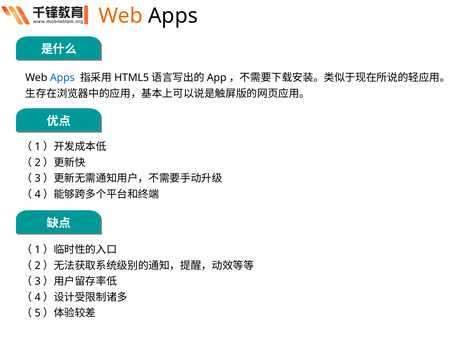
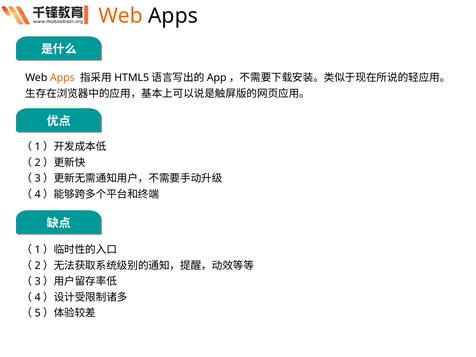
Apps colour: blue -> orange (62, 78)
